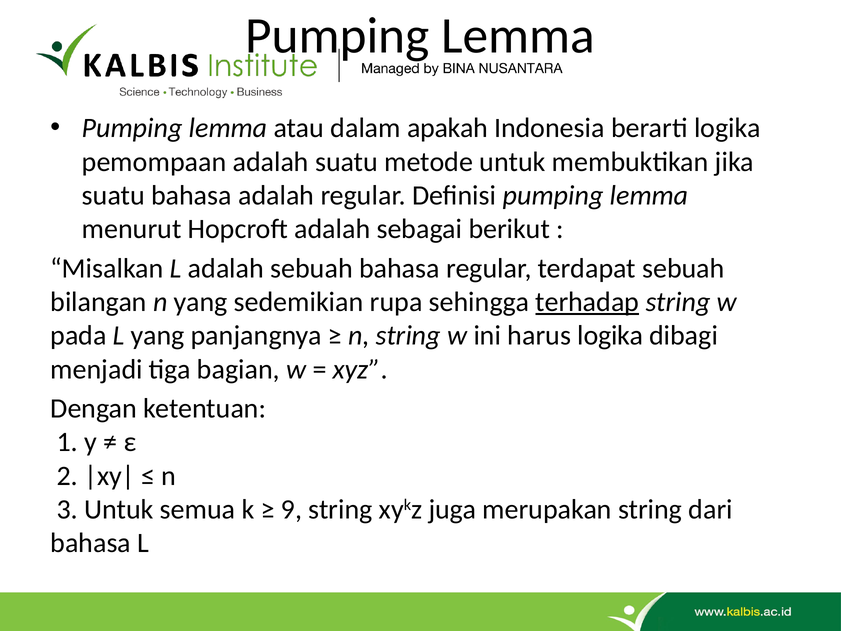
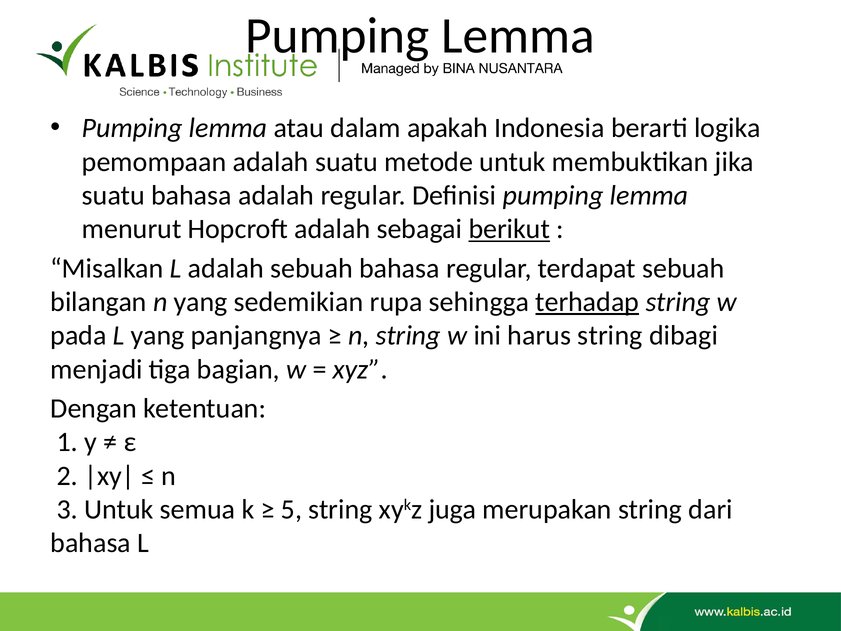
berikut underline: none -> present (509, 229)
harus logika: logika -> string (610, 335)
9: 9 -> 5 (292, 509)
